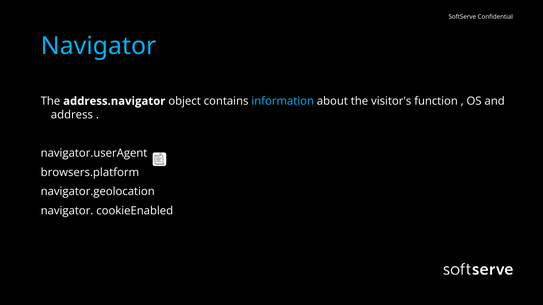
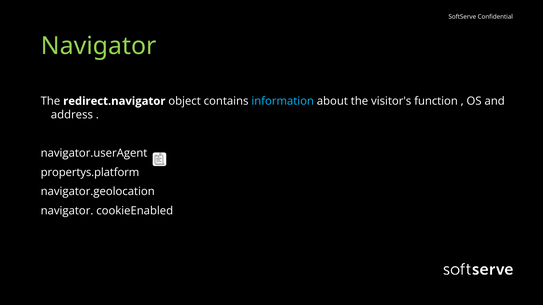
Navigator colour: light blue -> light green (99, 46)
address.navigator: address.navigator -> redirect.navigator (114, 101)
browsers.platform: browsers.platform -> propertys.platform (90, 173)
